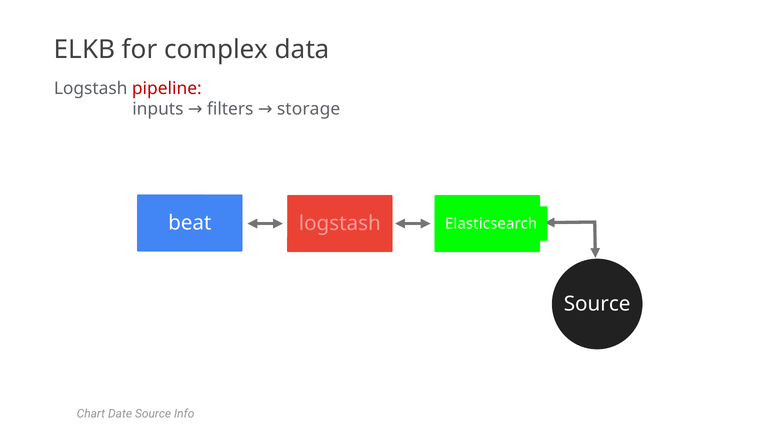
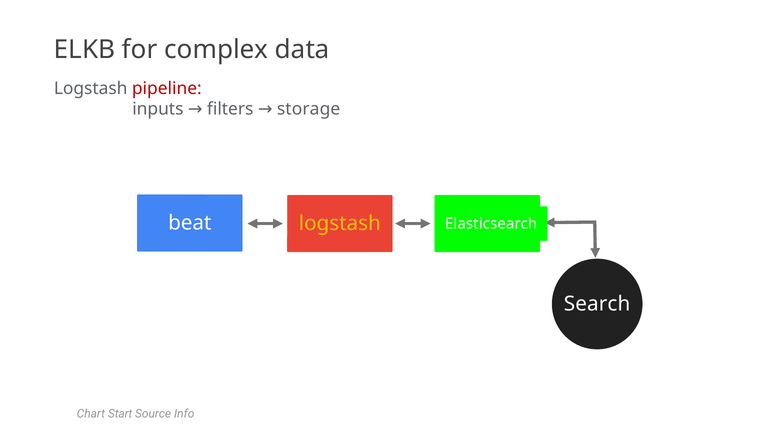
logstash colour: pink -> yellow (340, 223)
Source: Source -> Search (597, 304)
Date: Date -> Start (120, 414)
